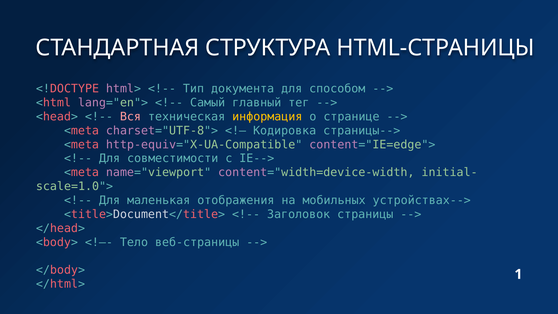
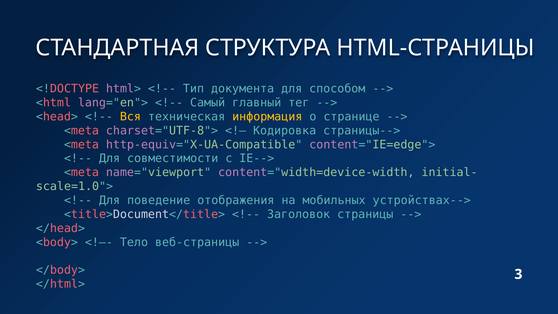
Вся colour: pink -> yellow (130, 117)
маленькая: маленькая -> поведение (159, 200)
1: 1 -> 3 (518, 274)
